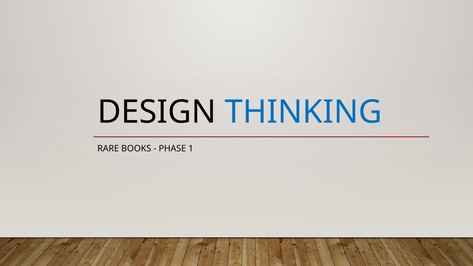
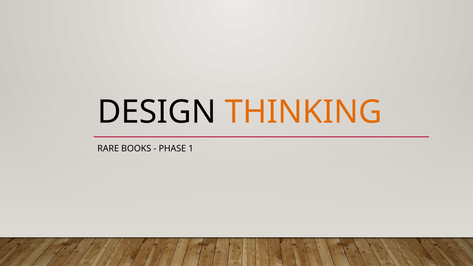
THINKING colour: blue -> orange (303, 112)
